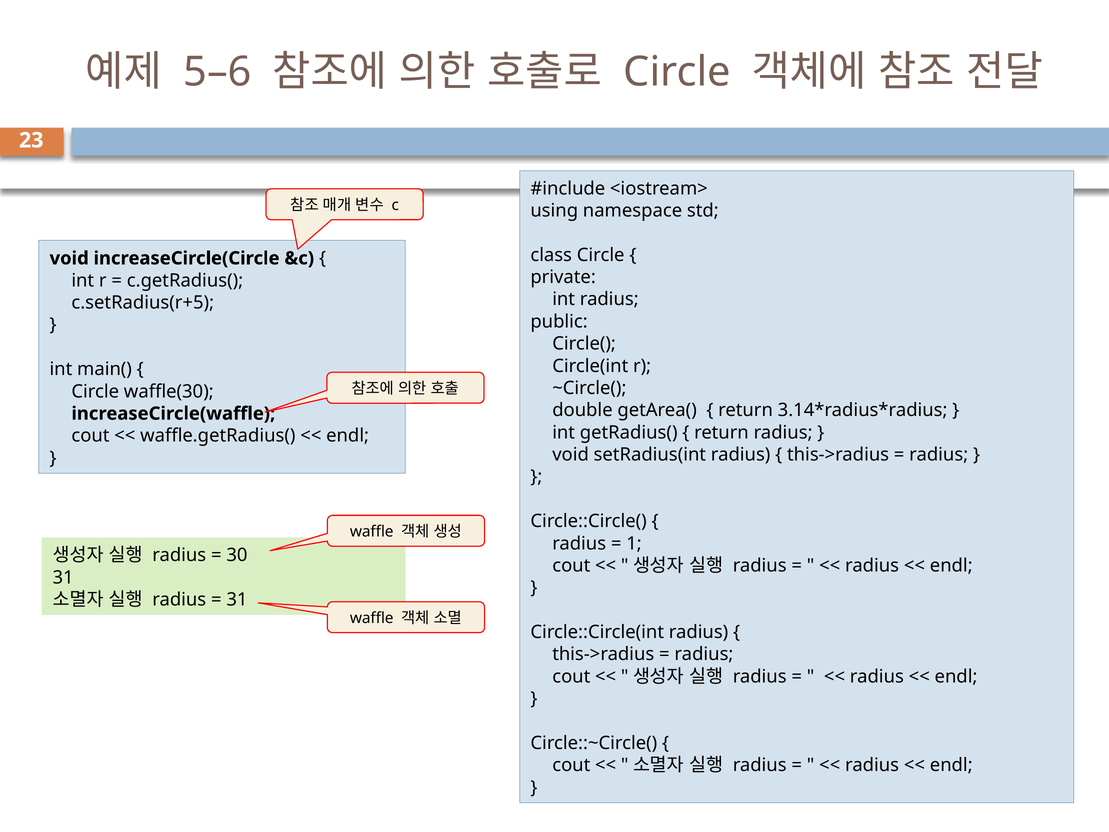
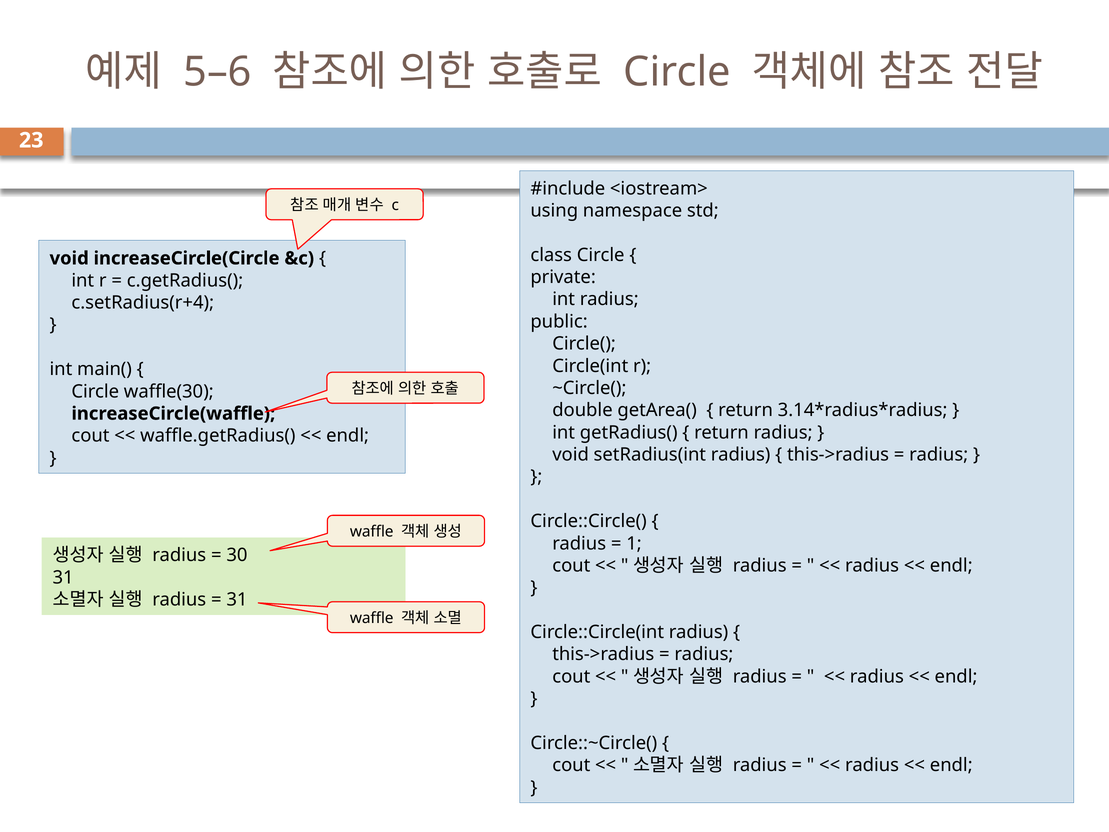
c.setRadius(r+5: c.setRadius(r+5 -> c.setRadius(r+4 (143, 303)
